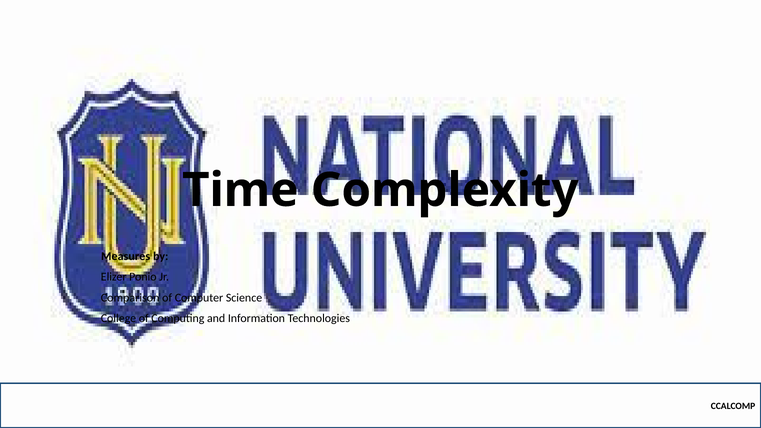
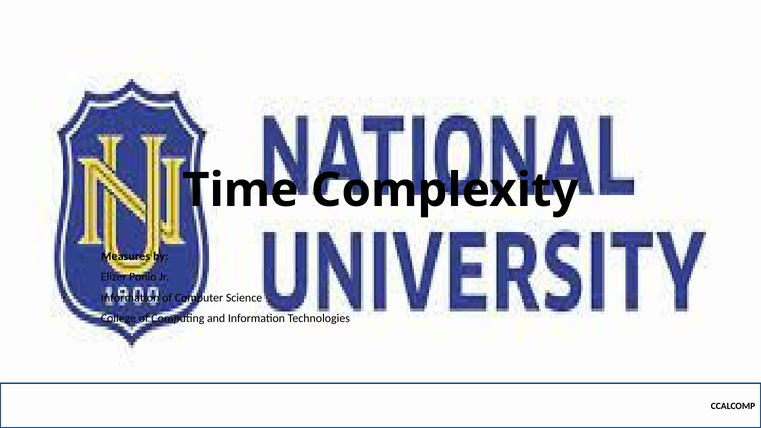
Comparison: Comparison -> Information (130, 298)
